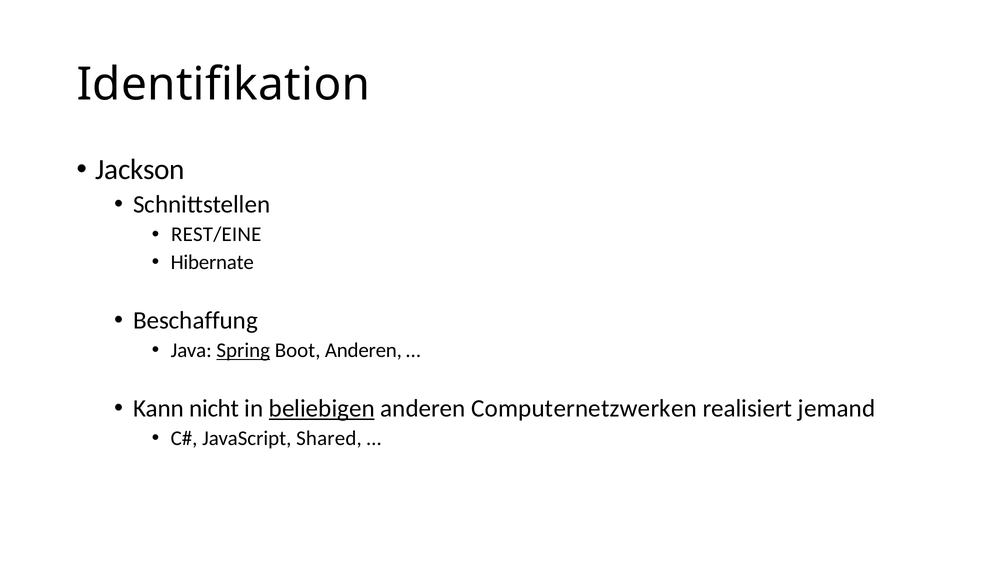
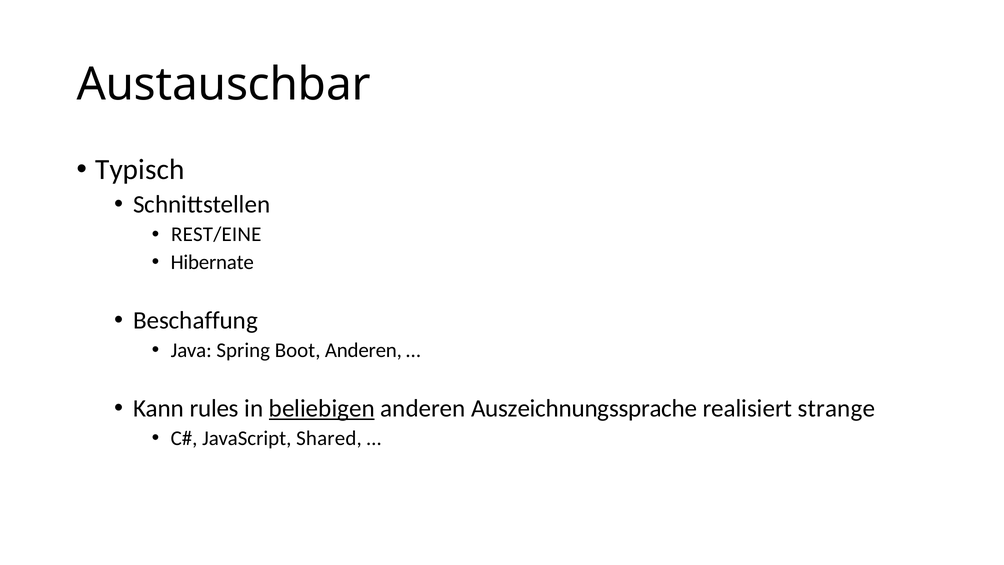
Identifikation: Identifikation -> Austauschbar (224, 84)
Jackson: Jackson -> Typisch (140, 170)
Spring underline: present -> none (243, 350)
nicht: nicht -> rules (214, 408)
Computernetzwerken: Computernetzwerken -> Auszeichnungssprache (584, 408)
jemand: jemand -> strange (837, 408)
